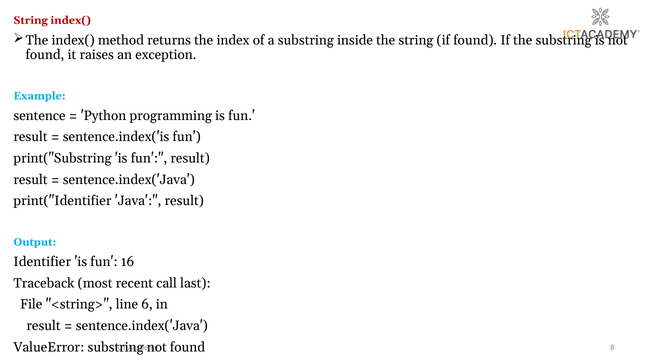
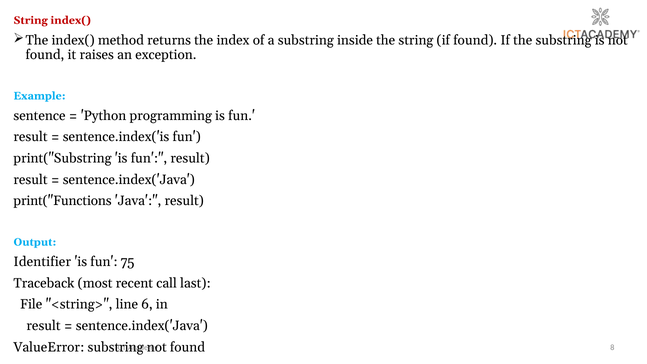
print("Identifier: print("Identifier -> print("Functions (63, 201)
16: 16 -> 75 (128, 262)
